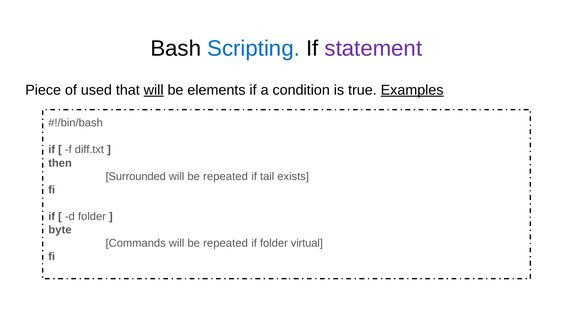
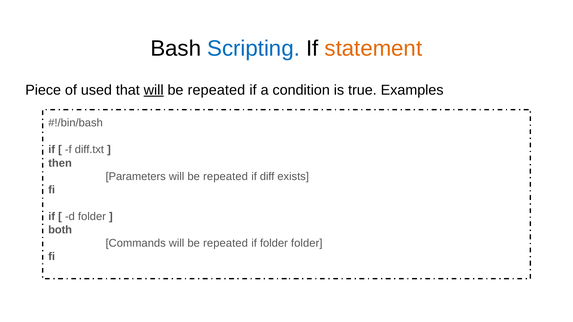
statement colour: purple -> orange (373, 49)
elements: elements -> repeated (216, 90)
Examples underline: present -> none (412, 90)
Surrounded: Surrounded -> Parameters (136, 177)
tail: tail -> diff (267, 177)
byte: byte -> both (60, 230)
folder virtual: virtual -> folder (307, 243)
